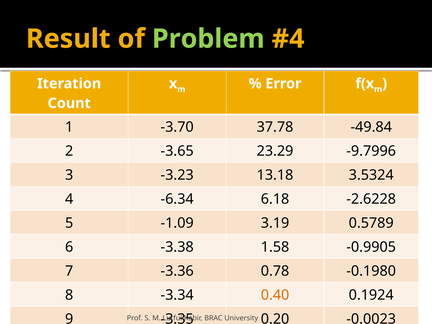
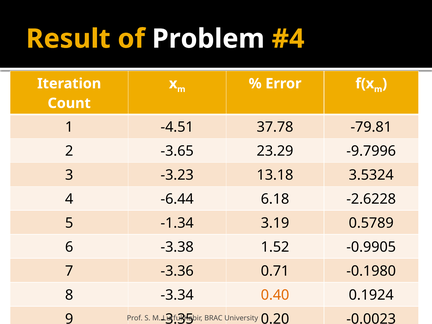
Problem colour: light green -> white (208, 39)
-3.70: -3.70 -> -4.51 (177, 127)
-49.84: -49.84 -> -79.81 (371, 127)
-6.34: -6.34 -> -6.44 (177, 199)
-1.09: -1.09 -> -1.34 (177, 223)
1.58: 1.58 -> 1.52 (275, 247)
0.78: 0.78 -> 0.71 (275, 271)
